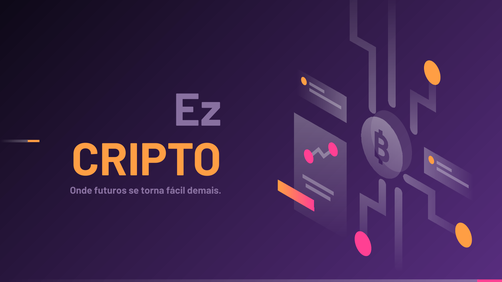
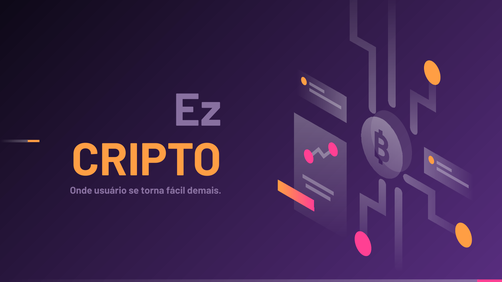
futuros: futuros -> usuário (110, 191)
